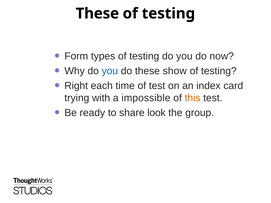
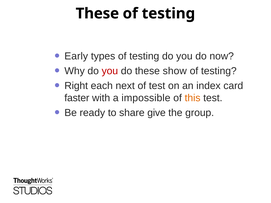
Form: Form -> Early (76, 56)
you colour: blue -> red (110, 71)
time: time -> next (125, 86)
trying: trying -> faster (77, 98)
look: look -> give (157, 113)
